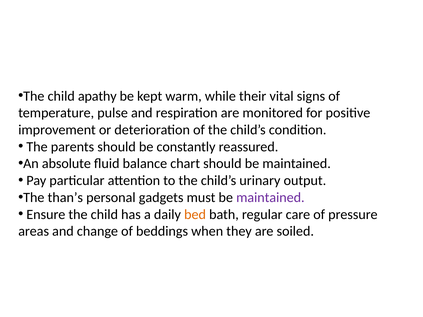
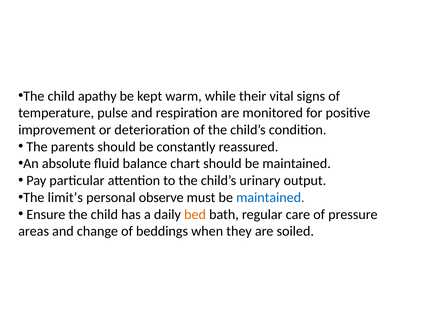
than’s: than’s -> limit’s (65, 198)
gadgets: gadgets -> observe (161, 198)
maintained colour: purple -> blue (270, 198)
